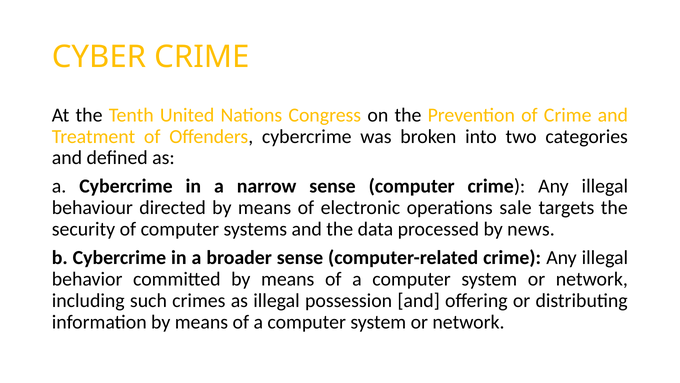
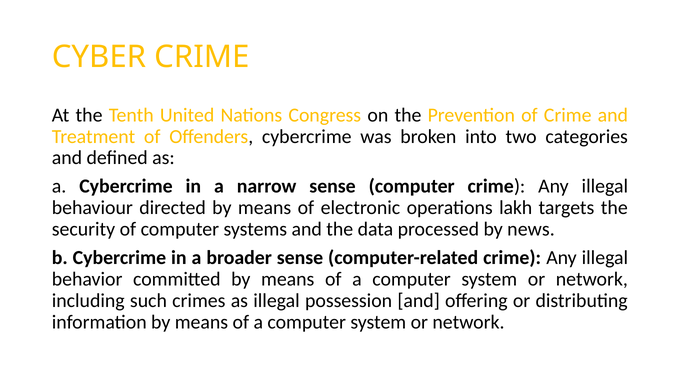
sale: sale -> lakh (516, 208)
